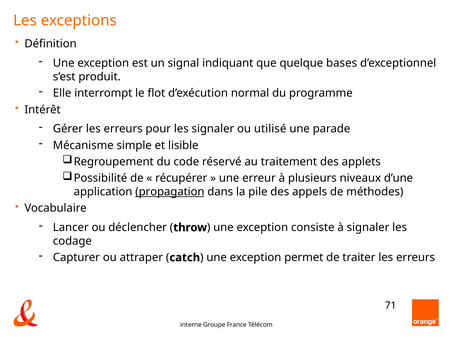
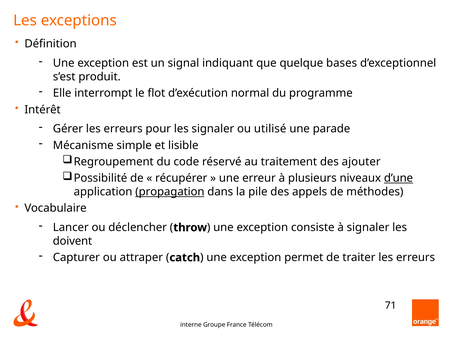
applets: applets -> ajouter (361, 162)
d’une underline: none -> present (398, 178)
codage: codage -> doivent (72, 241)
